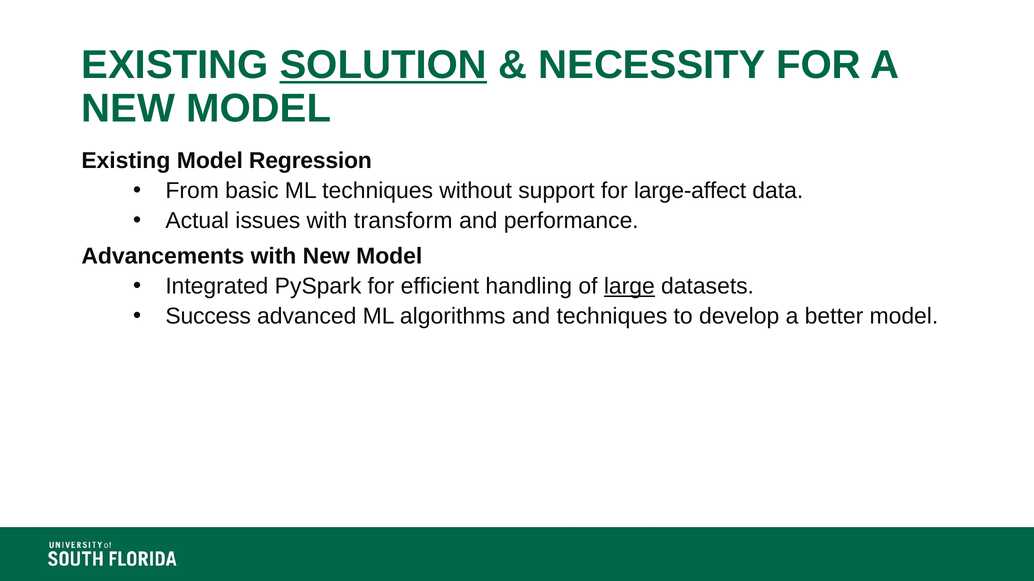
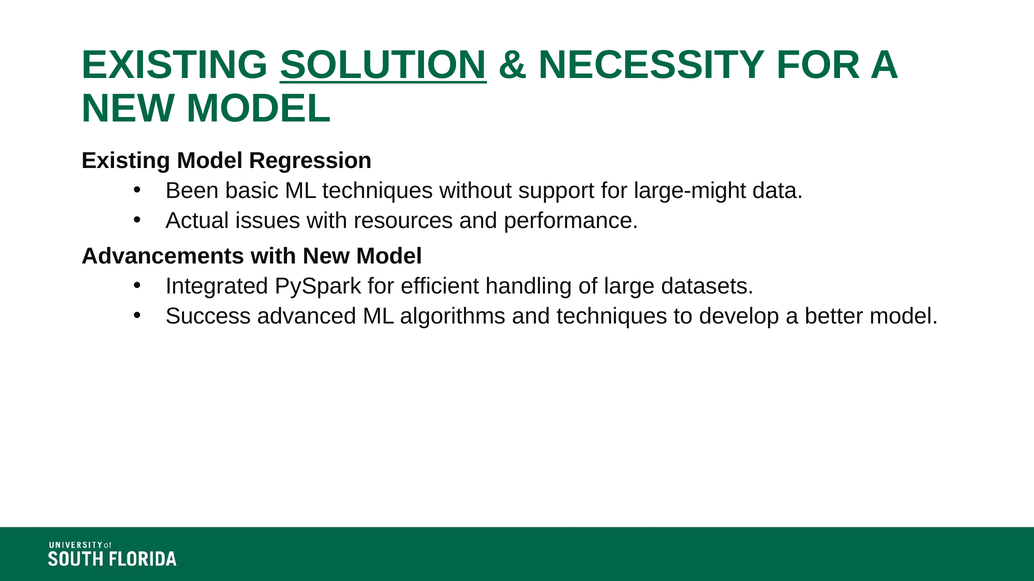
From: From -> Been (192, 191)
large-affect: large-affect -> large-might (690, 191)
transform: transform -> resources (403, 221)
large underline: present -> none (629, 287)
